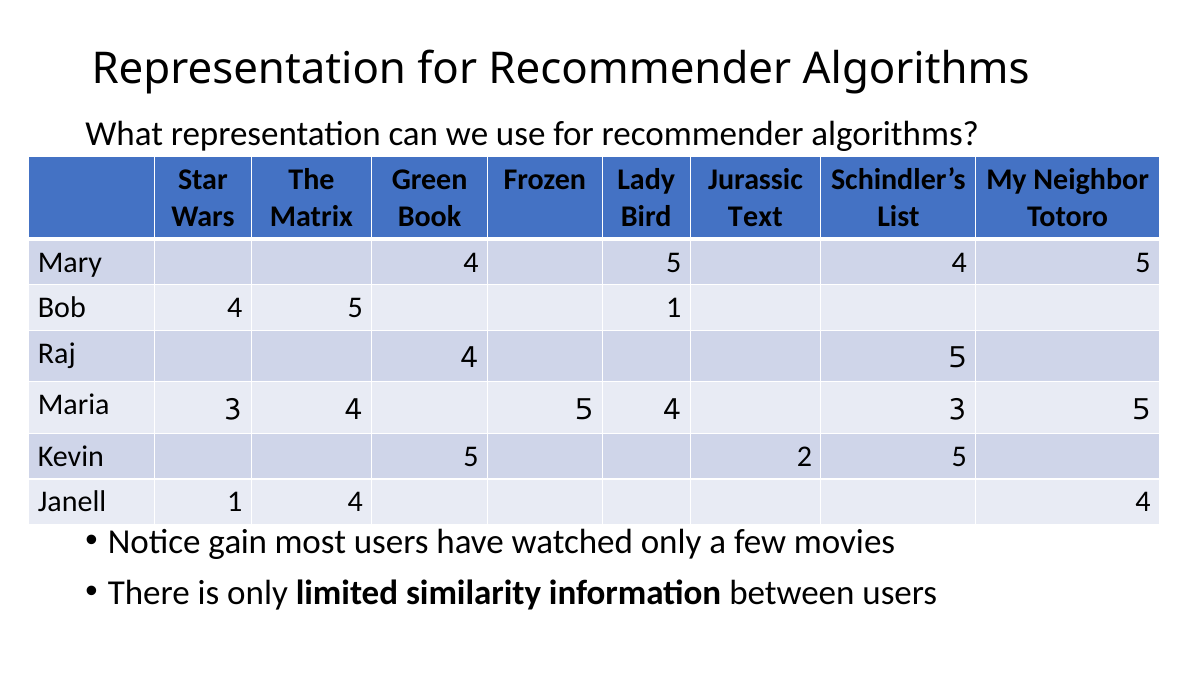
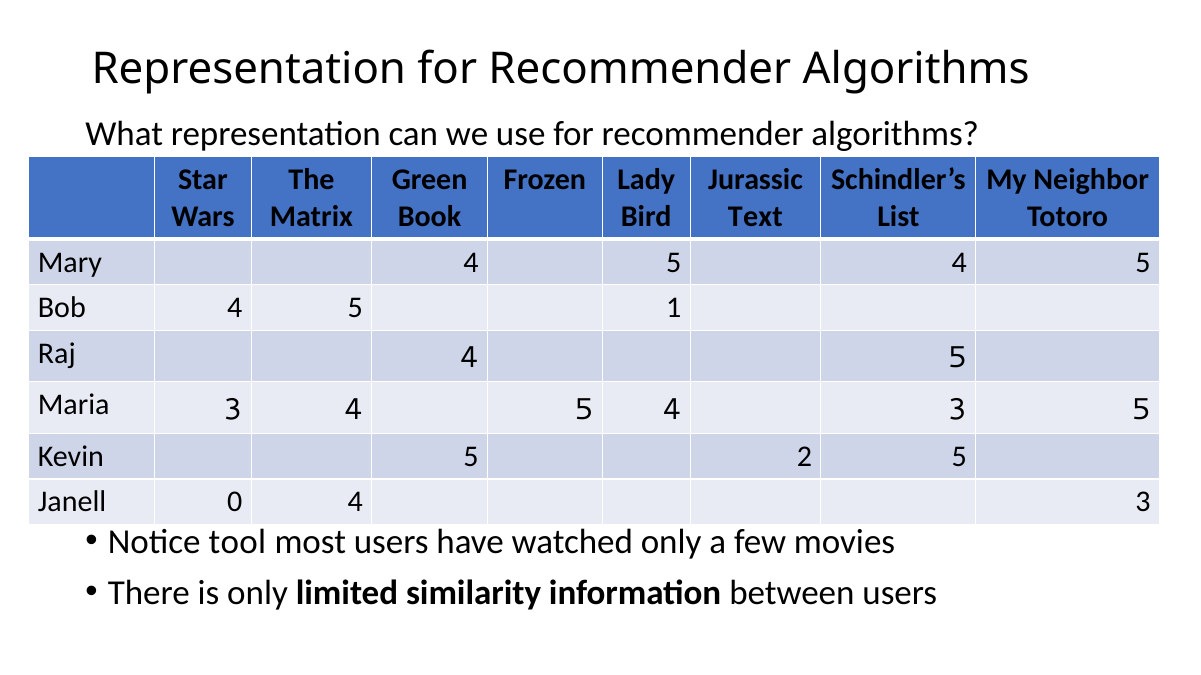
Janell 1: 1 -> 0 (235, 502)
4: 4 -> 3 (1143, 502)
gain: gain -> tool (237, 542)
